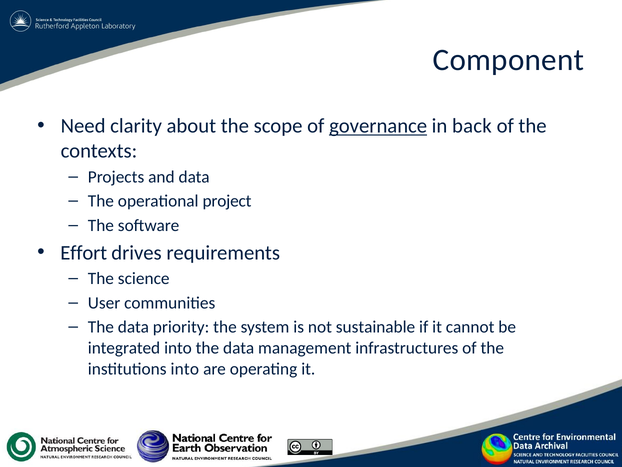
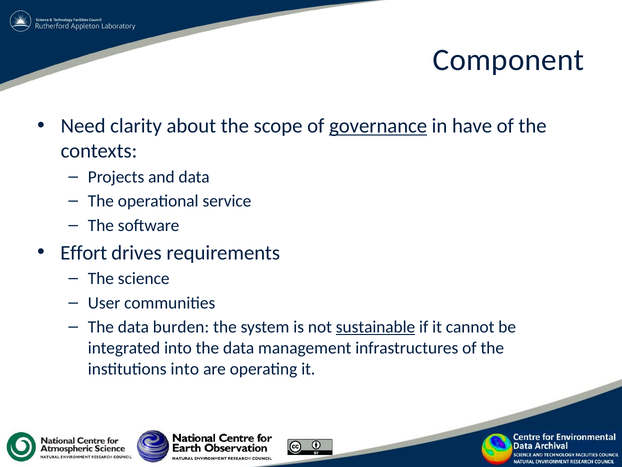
back: back -> have (472, 126)
project: project -> service (227, 201)
priority: priority -> burden (181, 327)
sustainable underline: none -> present (376, 327)
